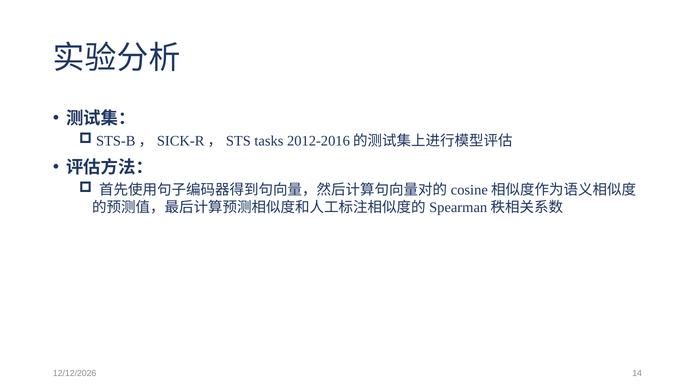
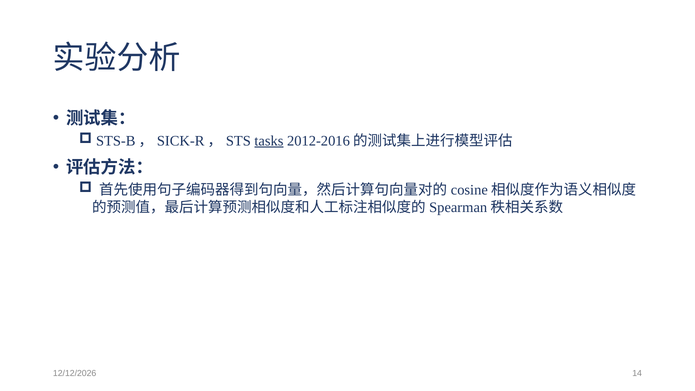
tasks underline: none -> present (269, 141)
